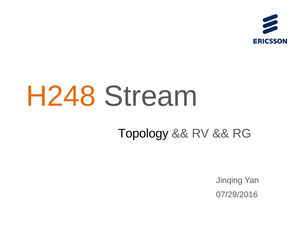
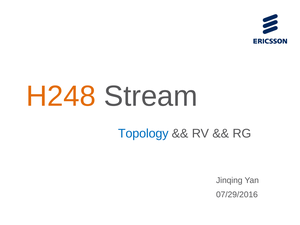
Topology colour: black -> blue (143, 133)
